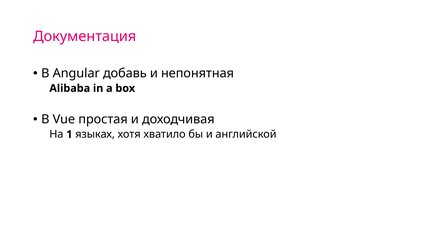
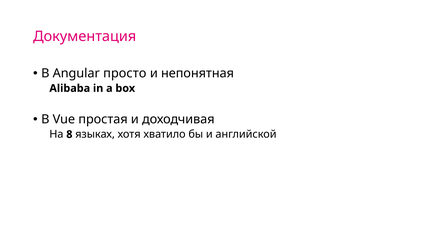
добавь: добавь -> просто (125, 73)
1: 1 -> 8 (69, 134)
